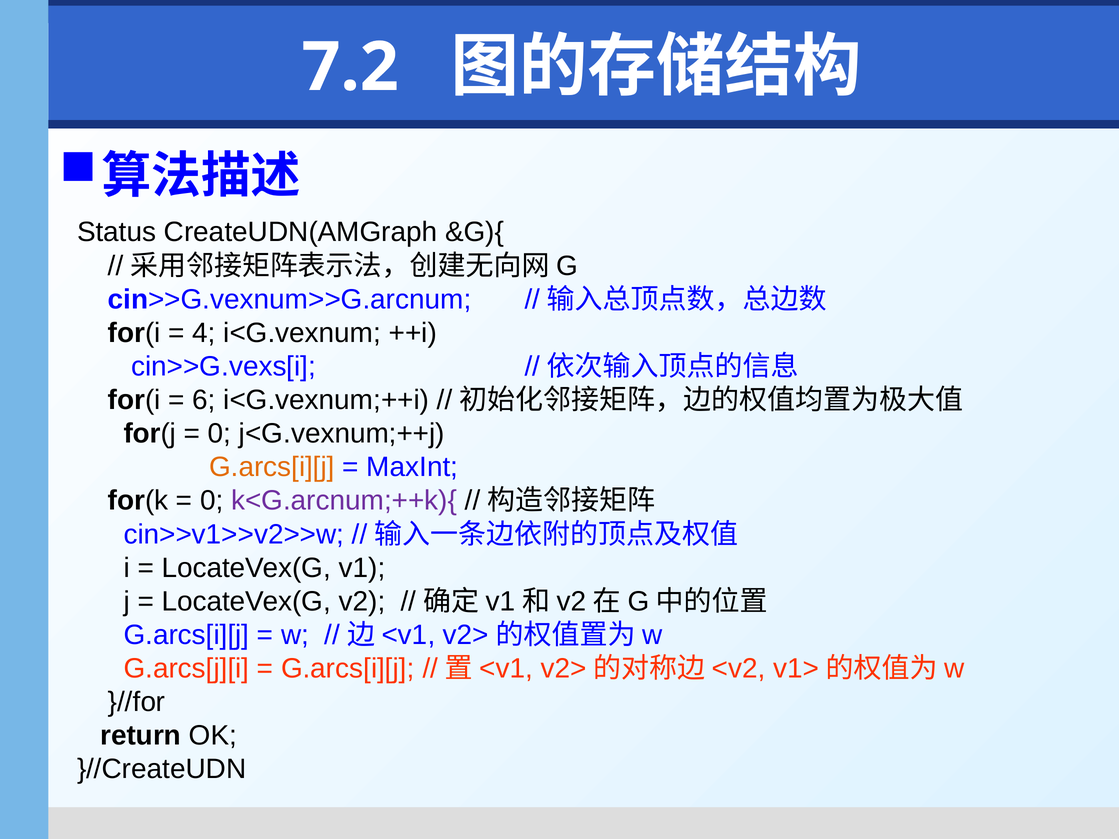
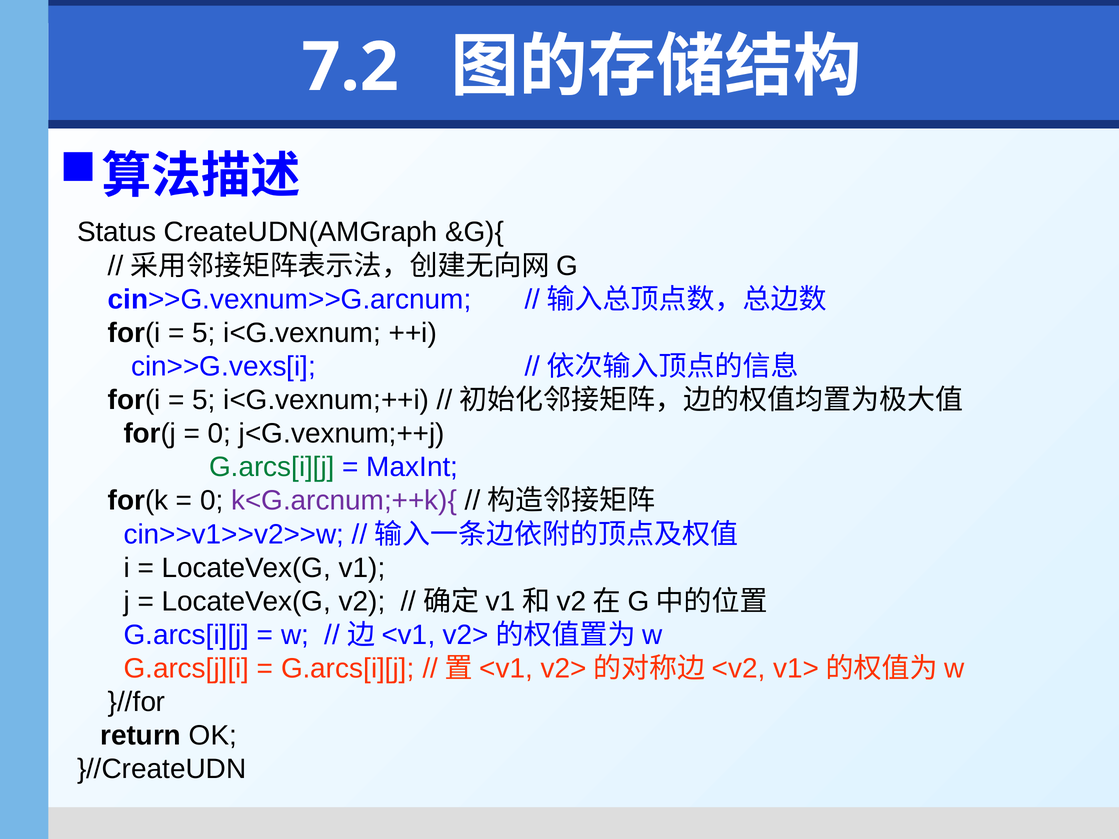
4: 4 -> 5 (204, 333)
6: 6 -> 5 (204, 400)
G.arcs[i][j colour: orange -> green (272, 467)
